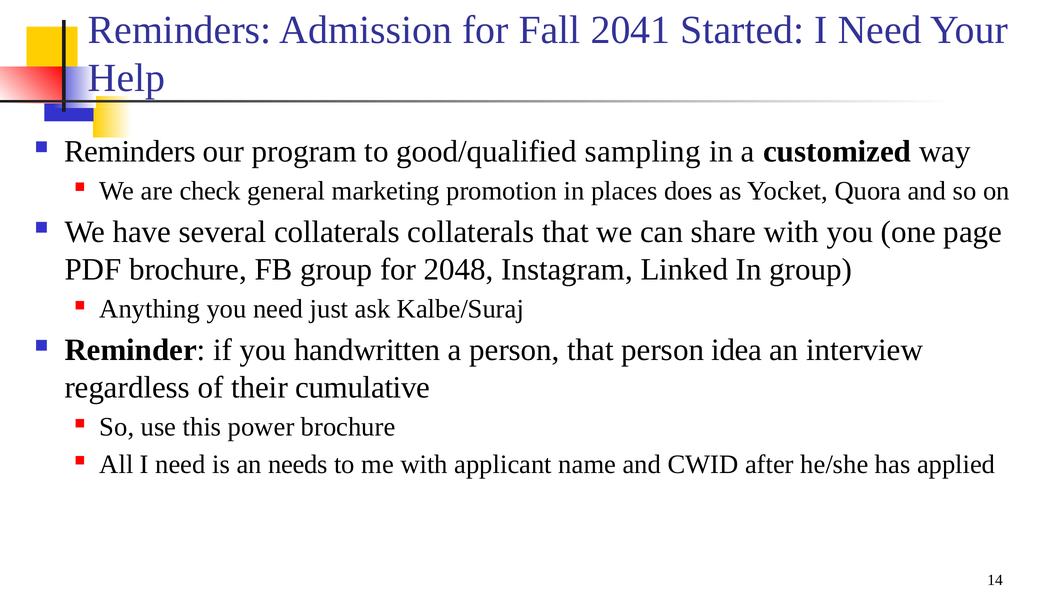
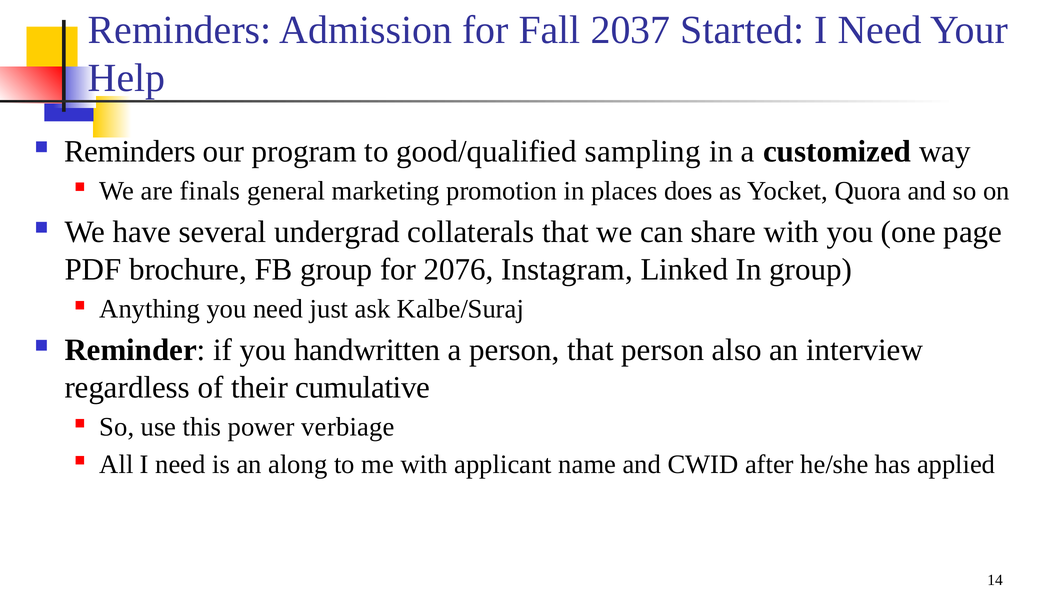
2041: 2041 -> 2037 (630, 30)
check: check -> finals (210, 191)
several collaterals: collaterals -> undergrad (337, 232)
2048: 2048 -> 2076 (459, 269)
idea: idea -> also (737, 350)
power brochure: brochure -> verbiage (348, 427)
needs: needs -> along (298, 464)
